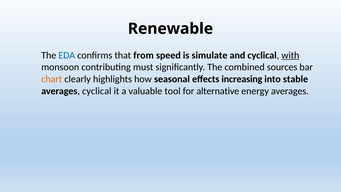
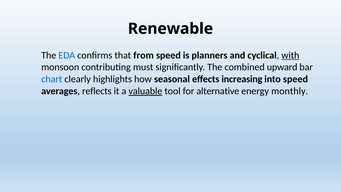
simulate: simulate -> planners (210, 55)
sources: sources -> upward (282, 67)
chart colour: orange -> blue (52, 79)
into stable: stable -> speed (295, 79)
averages cyclical: cyclical -> reflects (97, 91)
valuable underline: none -> present (145, 91)
energy averages: averages -> monthly (290, 91)
